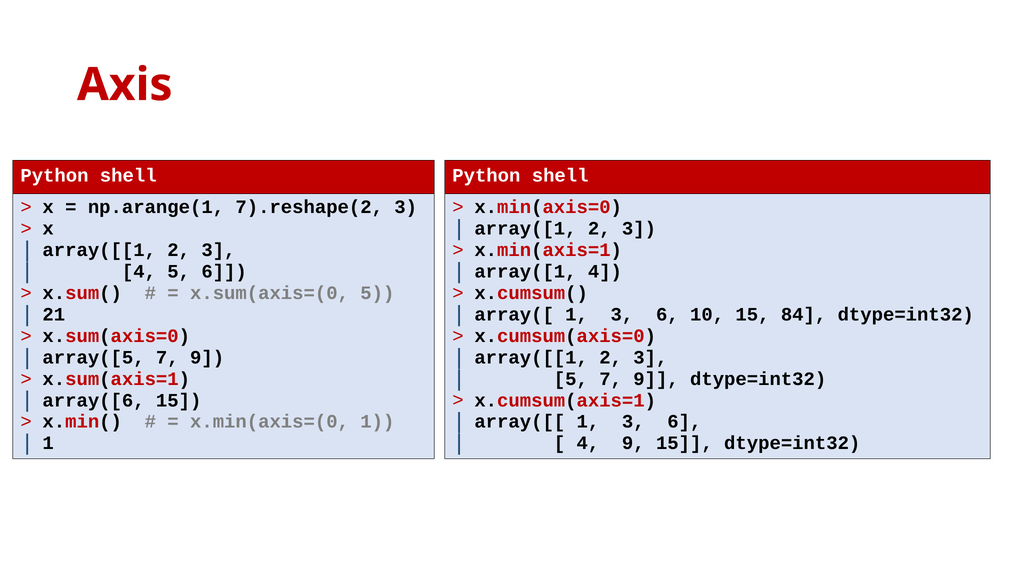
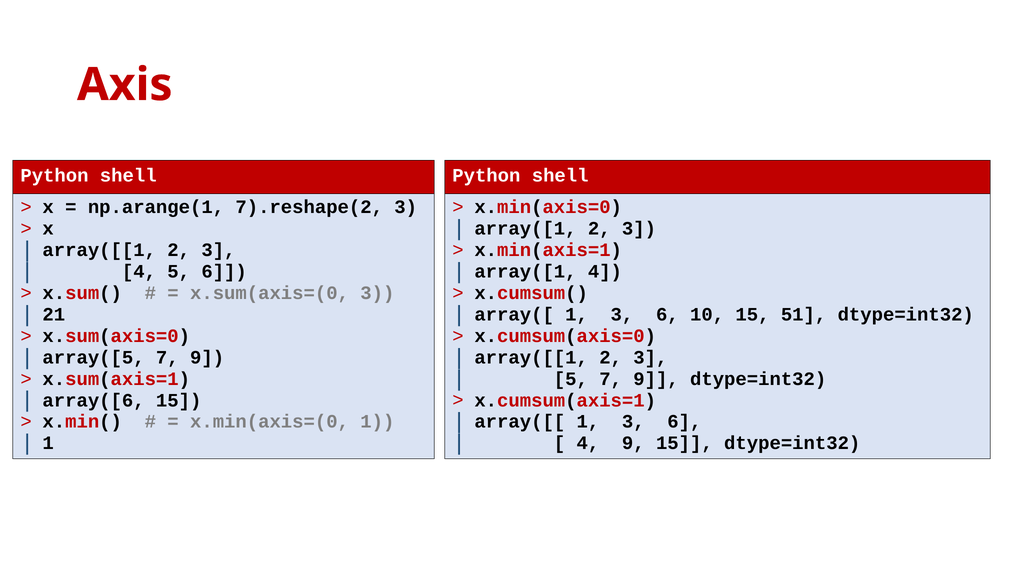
x.sum(axis=(0 5: 5 -> 3 (377, 293)
84: 84 -> 51 (804, 314)
